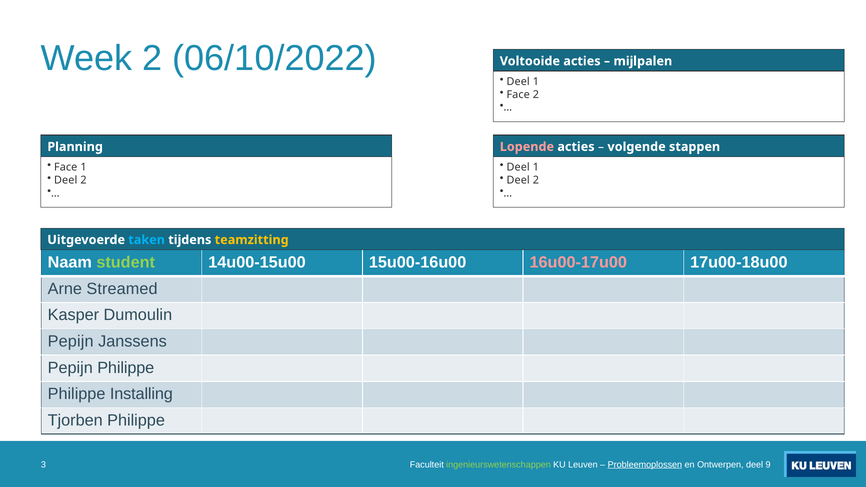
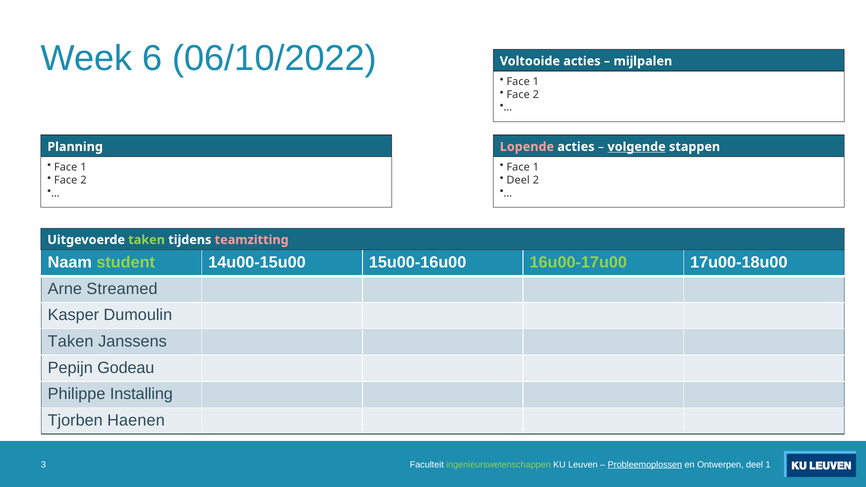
Week 2: 2 -> 6 (152, 58)
Deel: Deel -> Face (518, 81)
volgende underline: none -> present (637, 147)
Deel: Deel -> Face (518, 167)
Deel: Deel -> Face (66, 180)
taken colour: light blue -> light green (147, 240)
teamzitting colour: yellow -> pink (252, 240)
16u00-17u00 colour: pink -> light green (578, 262)
Pepijn: Pepijn -> Taken (71, 341)
Pepijn Philippe: Philippe -> Godeau (126, 368)
Tjorben Philippe: Philippe -> Haenen (136, 420)
deel 9: 9 -> 1 (768, 465)
